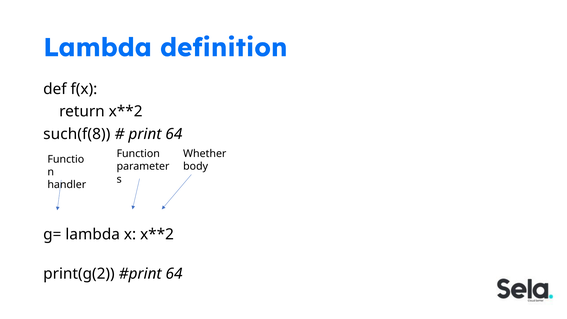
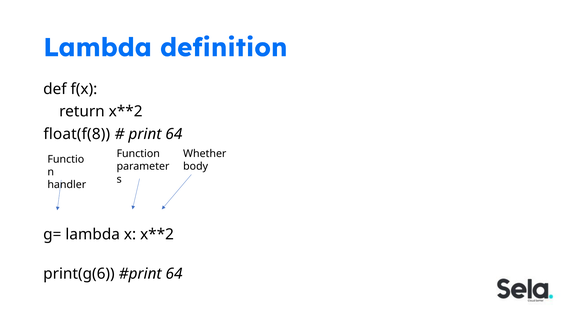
such(f(8: such(f(8 -> float(f(8 (77, 134)
print(g(2: print(g(2 -> print(g(6 (79, 274)
